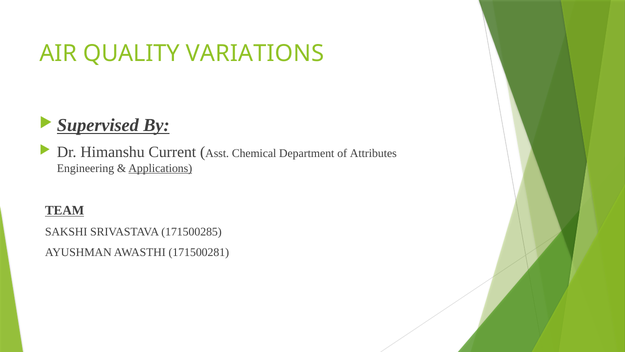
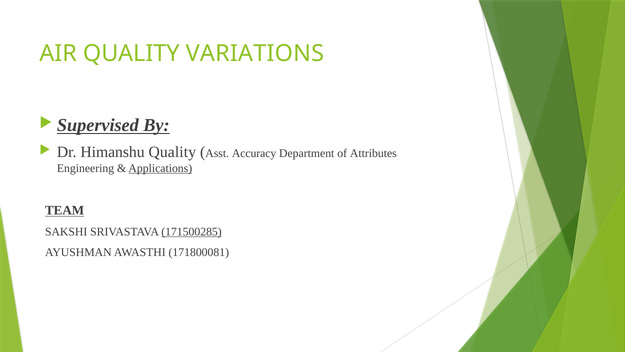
Himanshu Current: Current -> Quality (172, 152)
Chemical: Chemical -> Accuracy (254, 153)
171500285 underline: none -> present (191, 231)
171500281: 171500281 -> 171800081 (199, 252)
